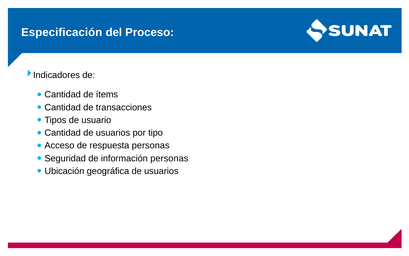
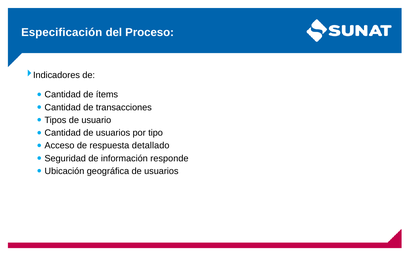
respuesta personas: personas -> detallado (151, 145)
información personas: personas -> responde (169, 158)
